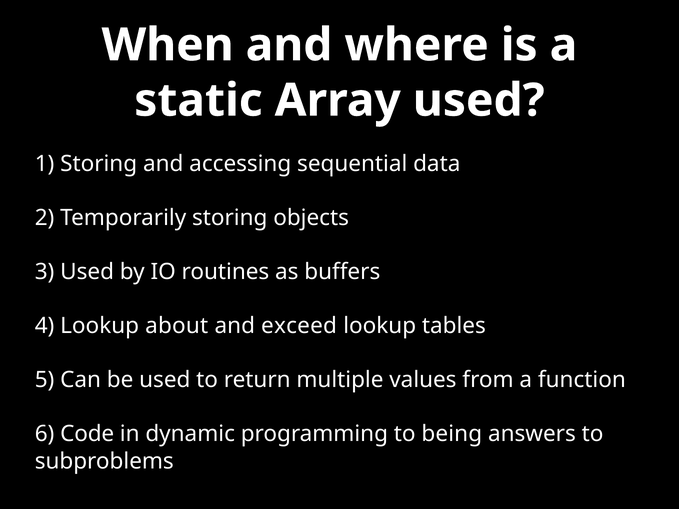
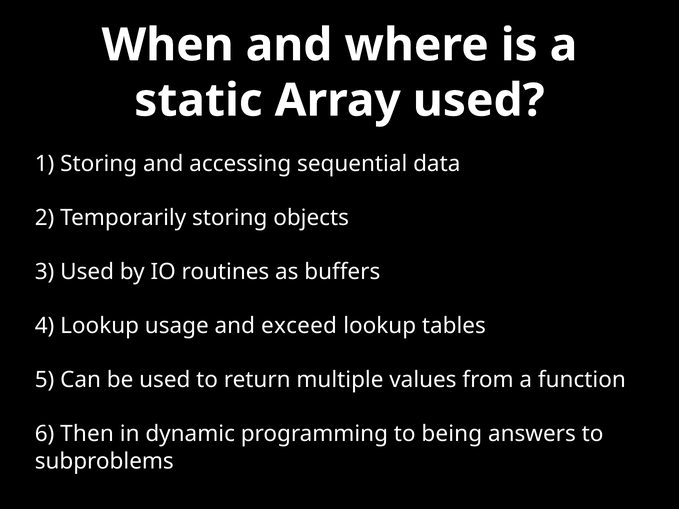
about: about -> usage (177, 326)
Code: Code -> Then (87, 434)
